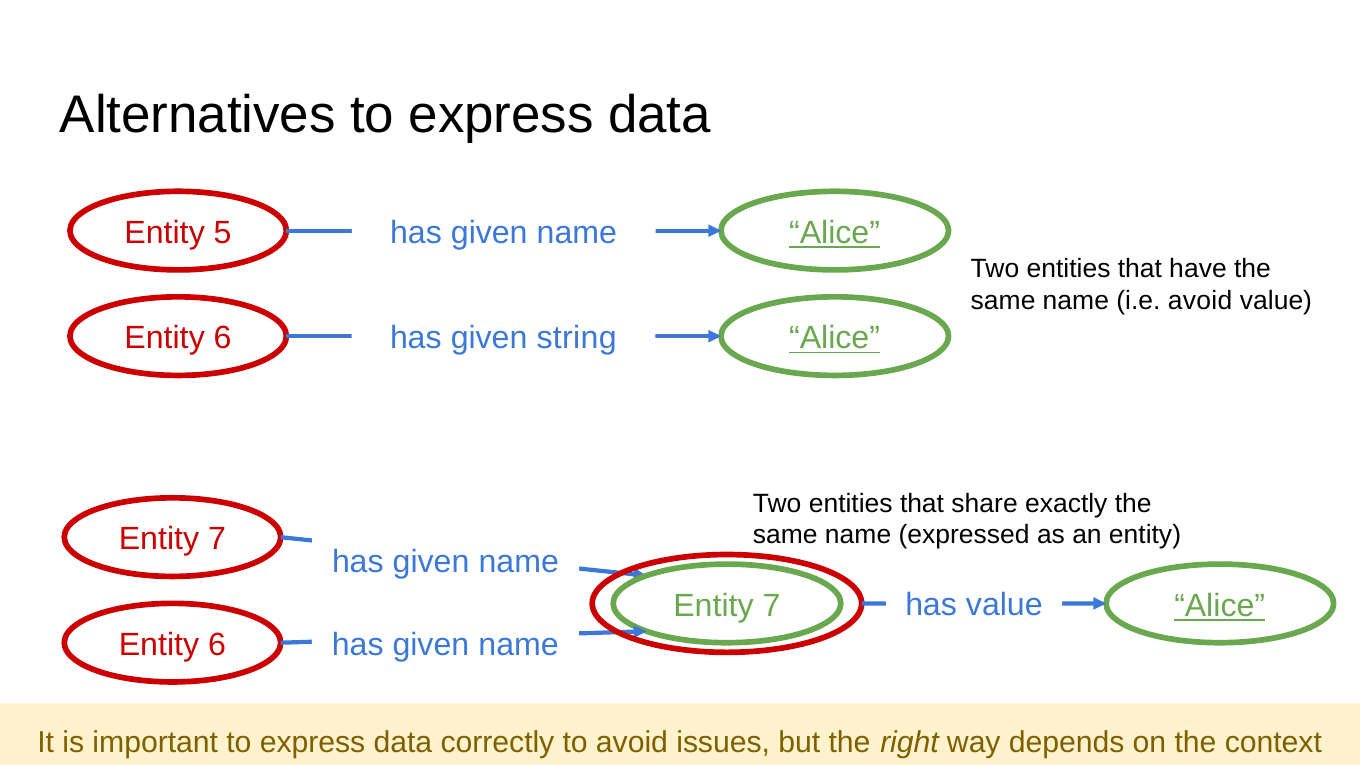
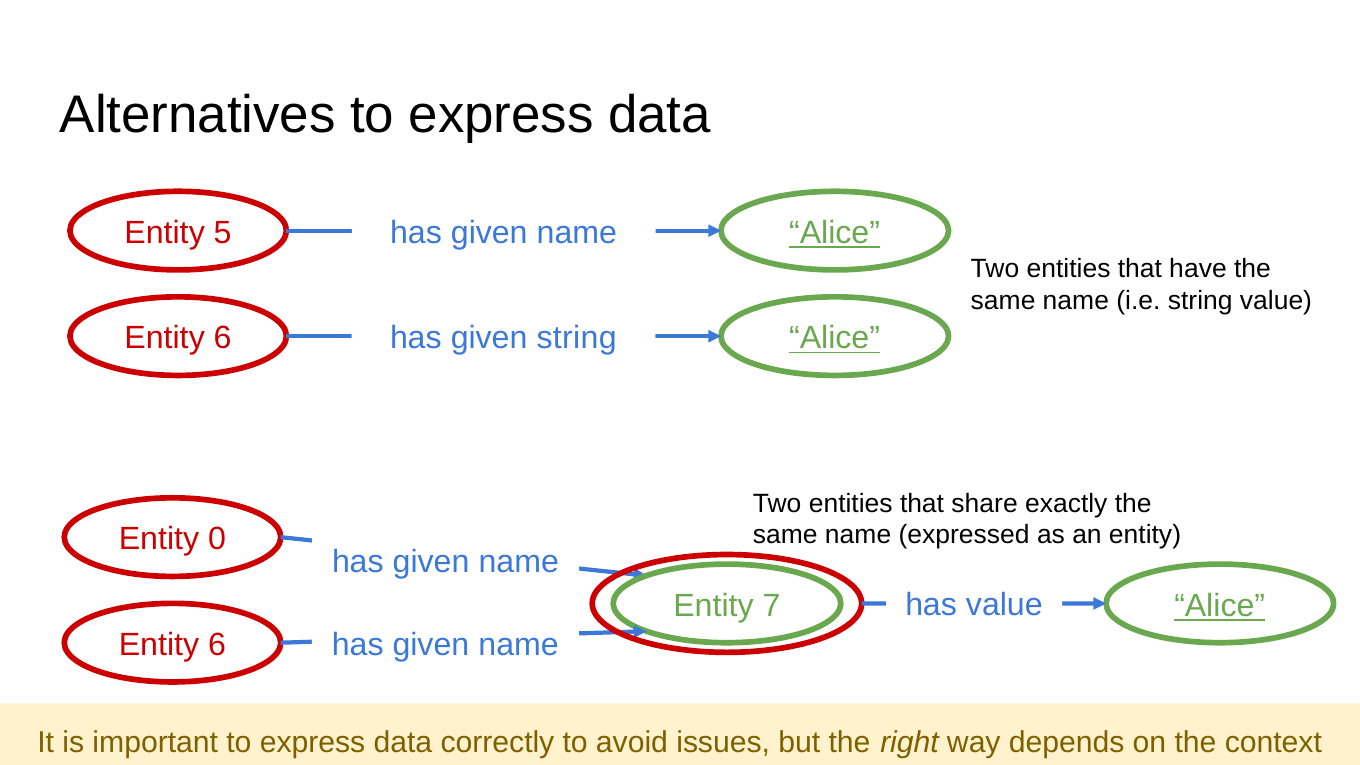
i.e avoid: avoid -> string (1200, 301)
7: 7 -> 0 (217, 539)
